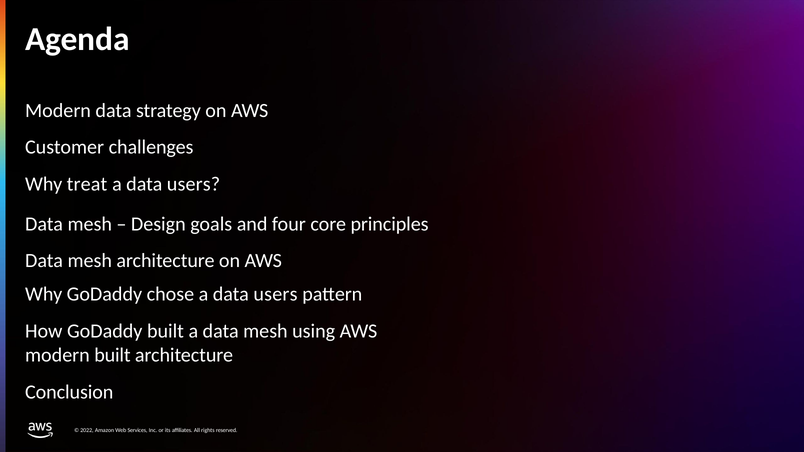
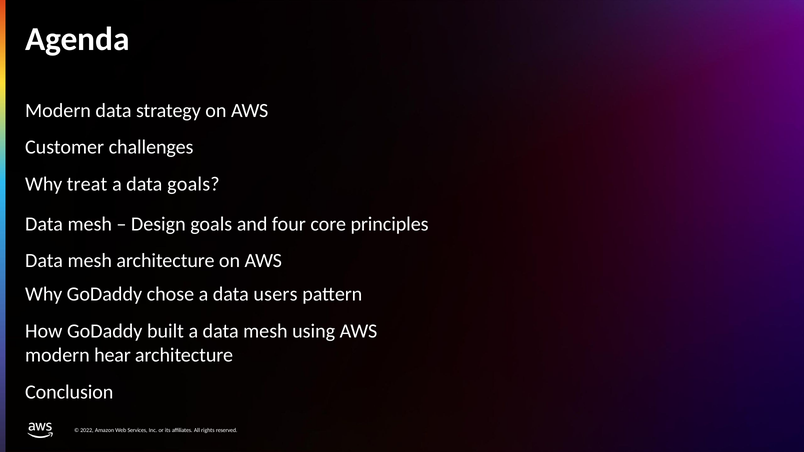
users: users -> goals (193, 184)
modern built: built -> hear (112, 355)
